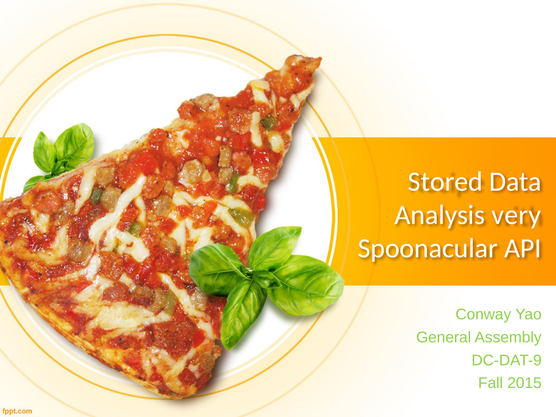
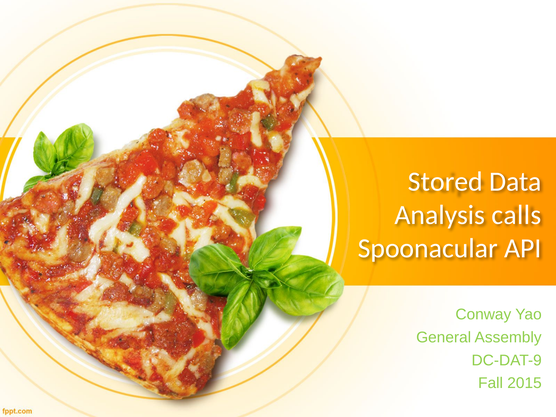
very: very -> calls (516, 215)
